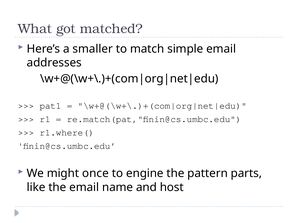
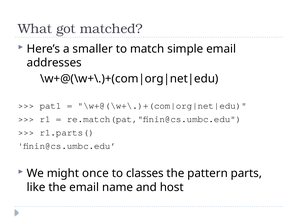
r1.where(: r1.where( -> r1.parts( (67, 133)
engine: engine -> classes (145, 174)
